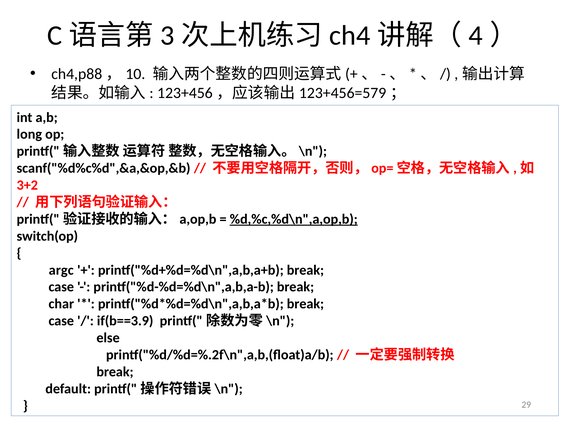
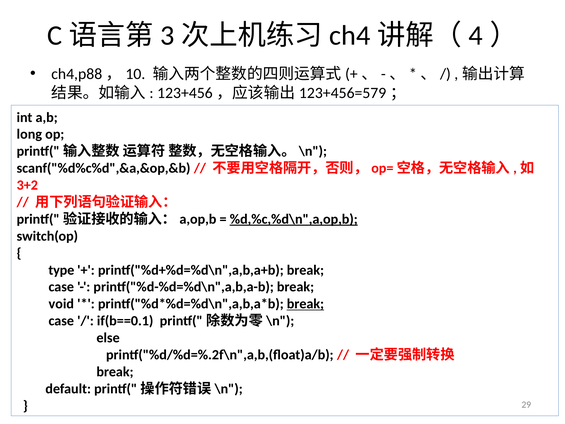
argc: argc -> type (61, 270)
char: char -> void (61, 304)
break underline: none -> present (305, 304)
if(b==3.9: if(b==3.9 -> if(b==0.1 (125, 321)
